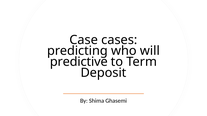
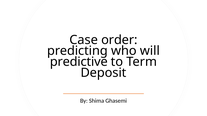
cases: cases -> order (119, 40)
